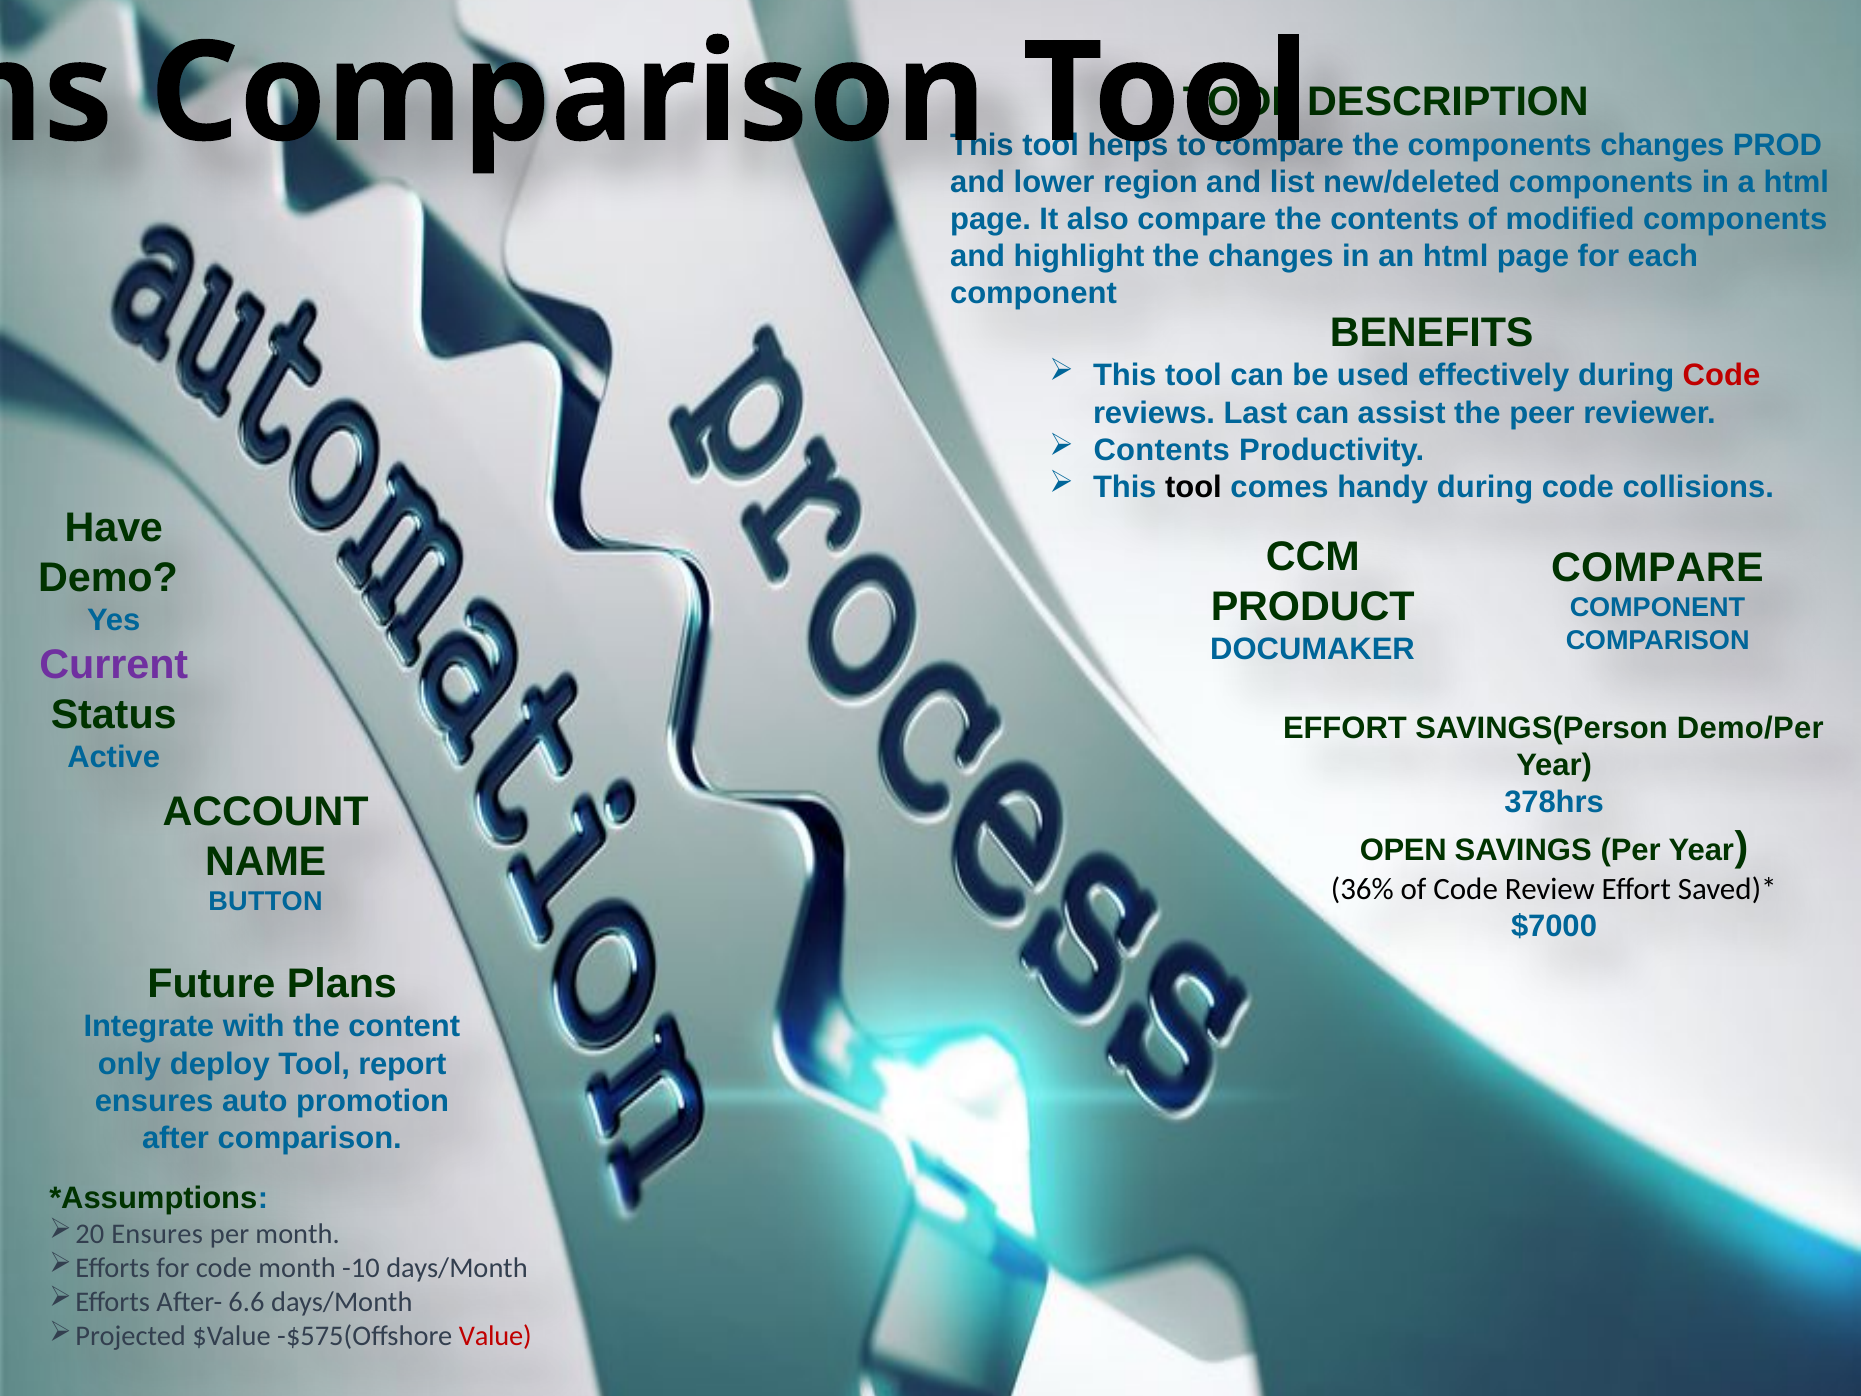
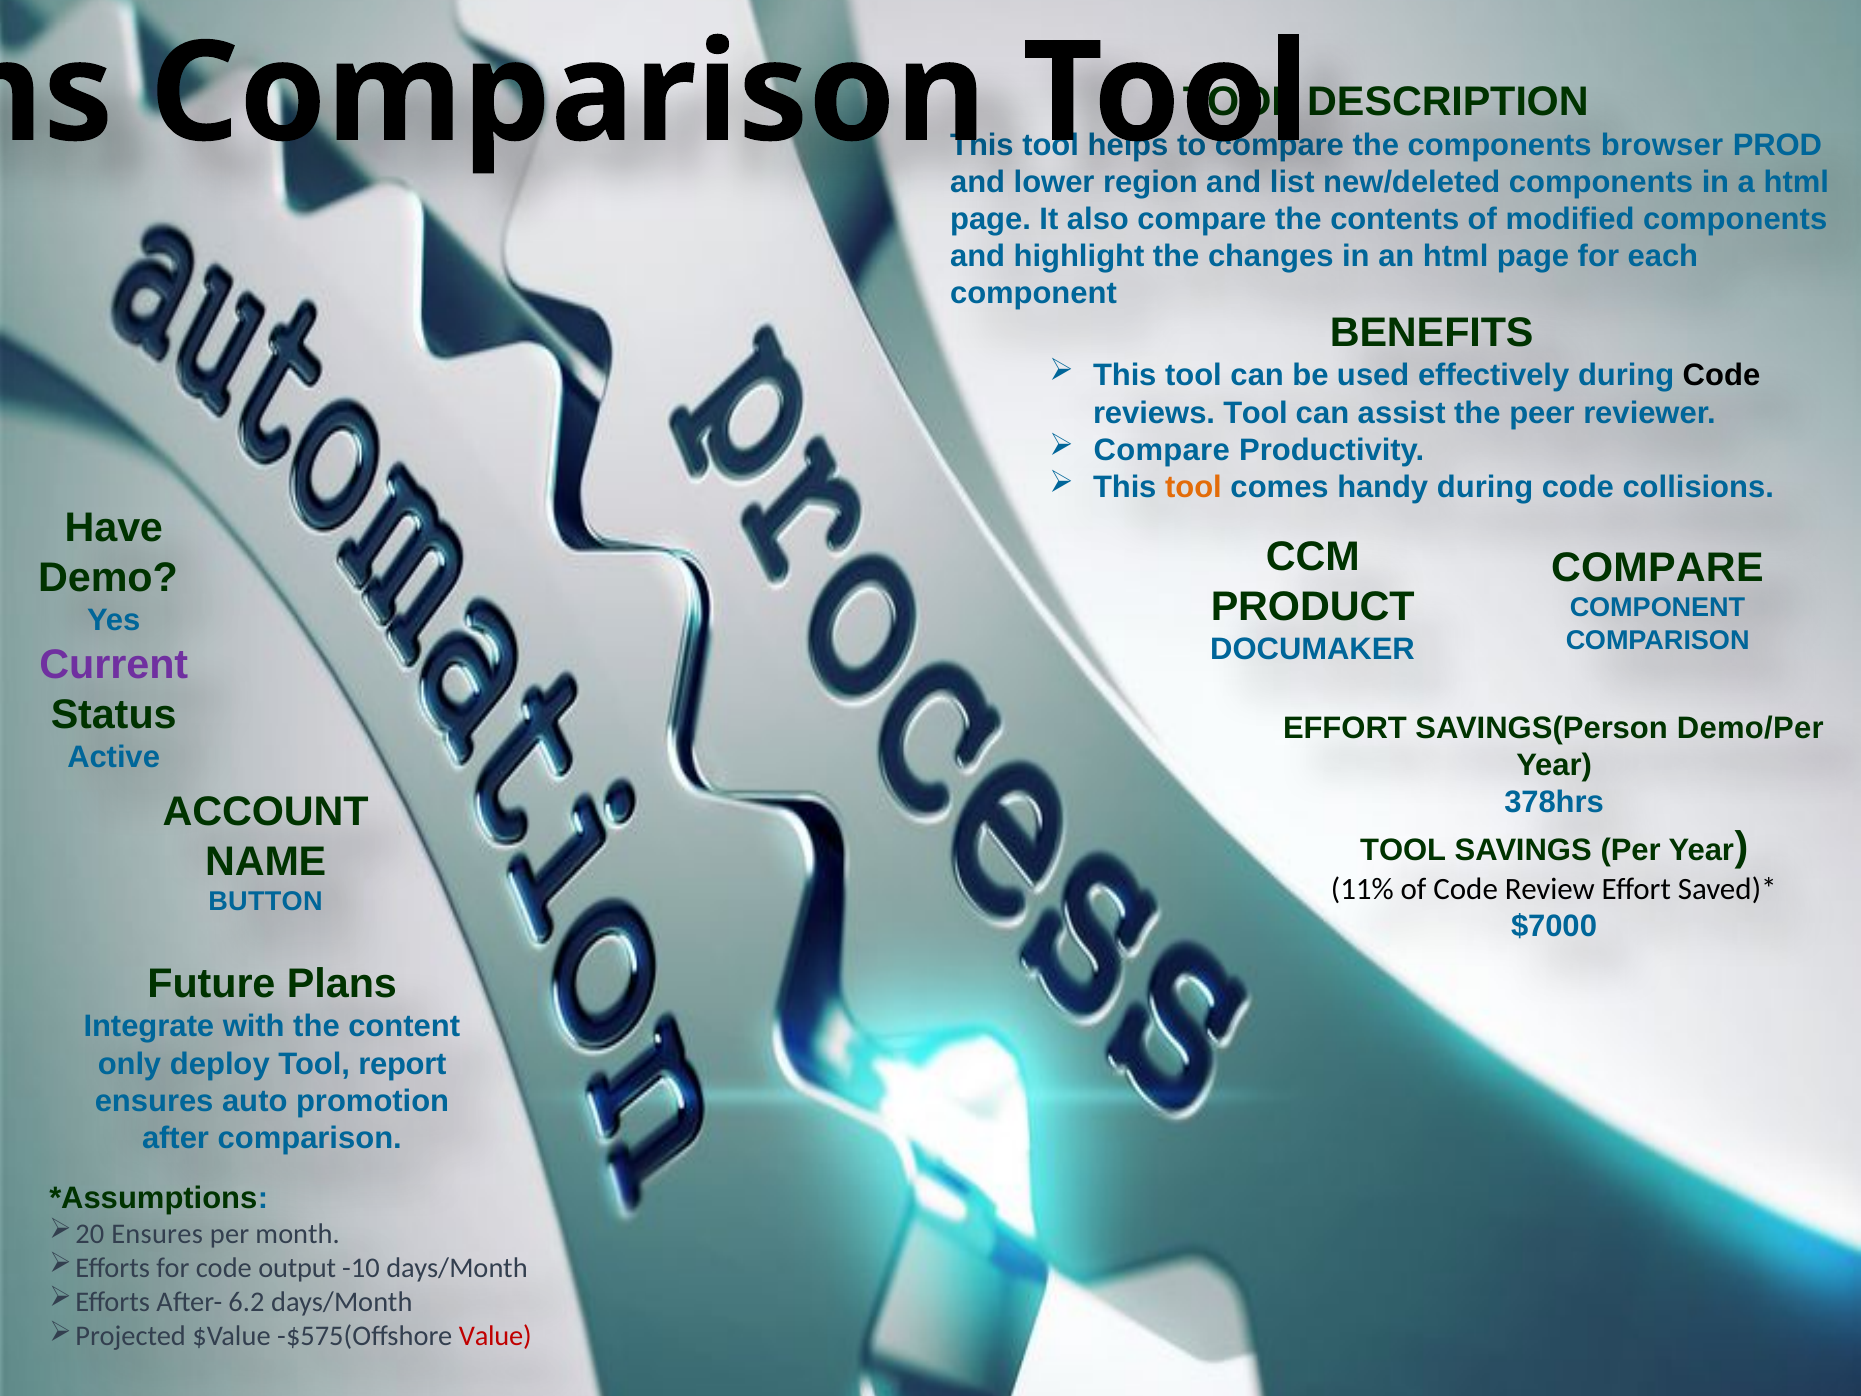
components changes: changes -> browser (1662, 145)
Code colour: red -> black (1722, 376)
reviews Last: Last -> Tool (1256, 413)
Contents: Contents -> Compare (1162, 450)
tool colour: black -> orange (1193, 487)
OPEN: OPEN -> TOOL (1403, 850)
36%: 36% -> 11% (1362, 889)
code month: month -> output (297, 1268)
6.6: 6.6 -> 6.2 (246, 1302)
